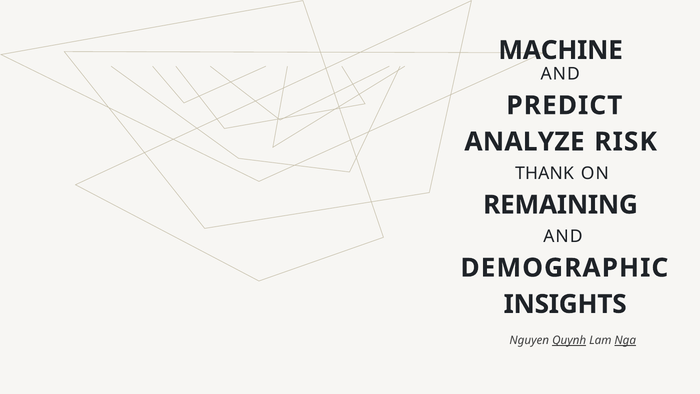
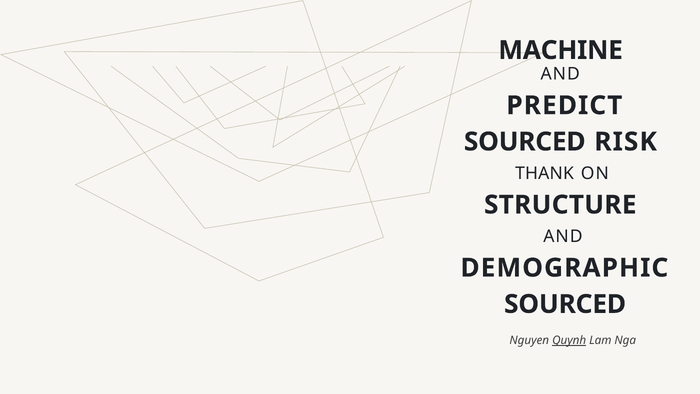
ANALYZE: ANALYZE -> SOURCED (525, 142)
REMAINING: REMAINING -> STRUCTURE (560, 205)
INSIGHTS: INSIGHTS -> SOURCED (565, 304)
Nga underline: present -> none (625, 340)
